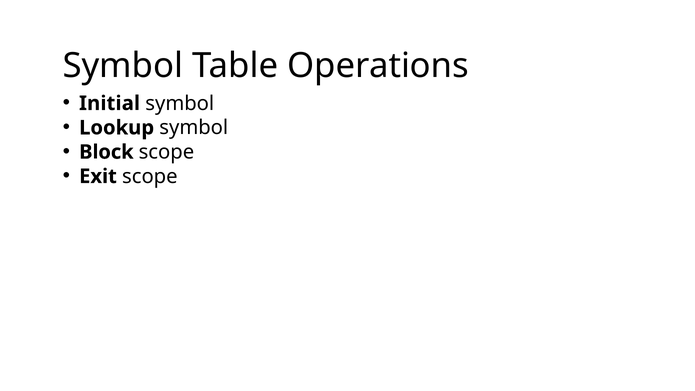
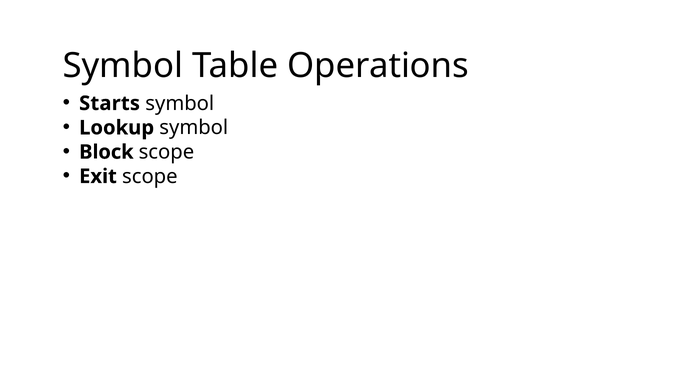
Initial: Initial -> Starts (110, 103)
